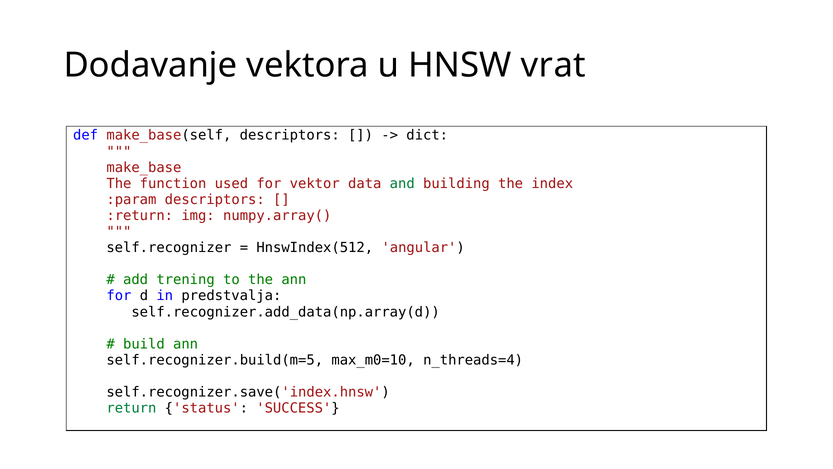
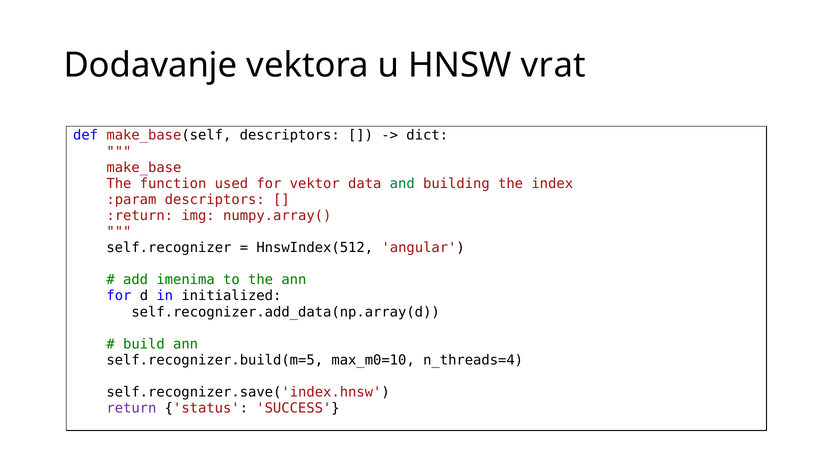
trening: trening -> imenima (186, 280)
predstvalja: predstvalja -> initialized (231, 296)
return colour: green -> purple (131, 408)
